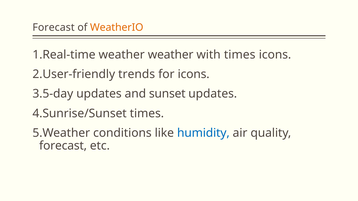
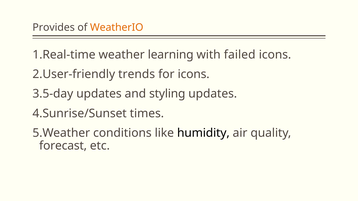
Forecast: Forecast -> Provides (54, 27)
weather weather: weather -> learning (171, 55)
with times: times -> failed (240, 55)
sunset: sunset -> styling (167, 94)
humidity colour: blue -> black (203, 133)
